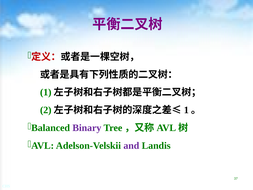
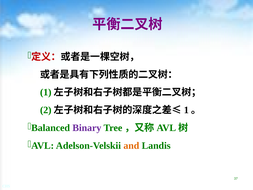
and colour: purple -> orange (131, 145)
